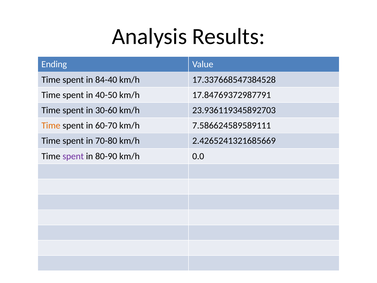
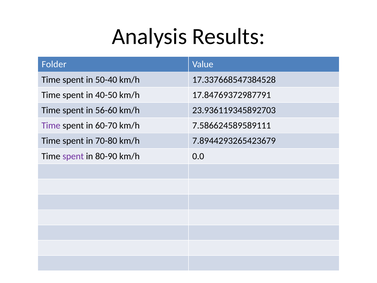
Ending: Ending -> Folder (54, 64)
84-40: 84-40 -> 50-40 (106, 80)
30-60: 30-60 -> 56-60 (106, 110)
Time colour: orange -> purple (51, 125)
2.4265241321685669: 2.4265241321685669 -> 7.8944293265423679 (234, 141)
